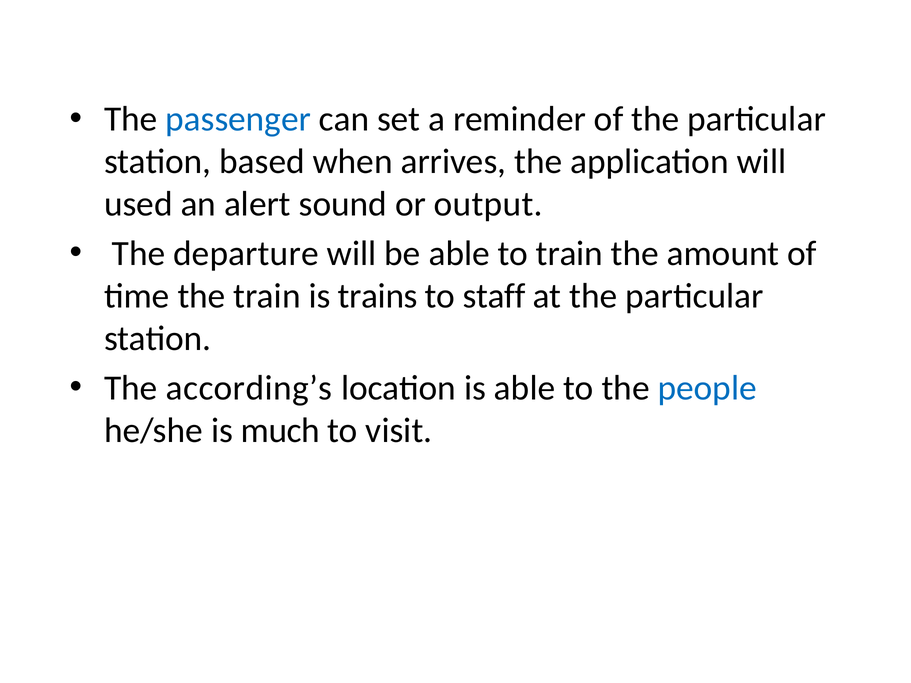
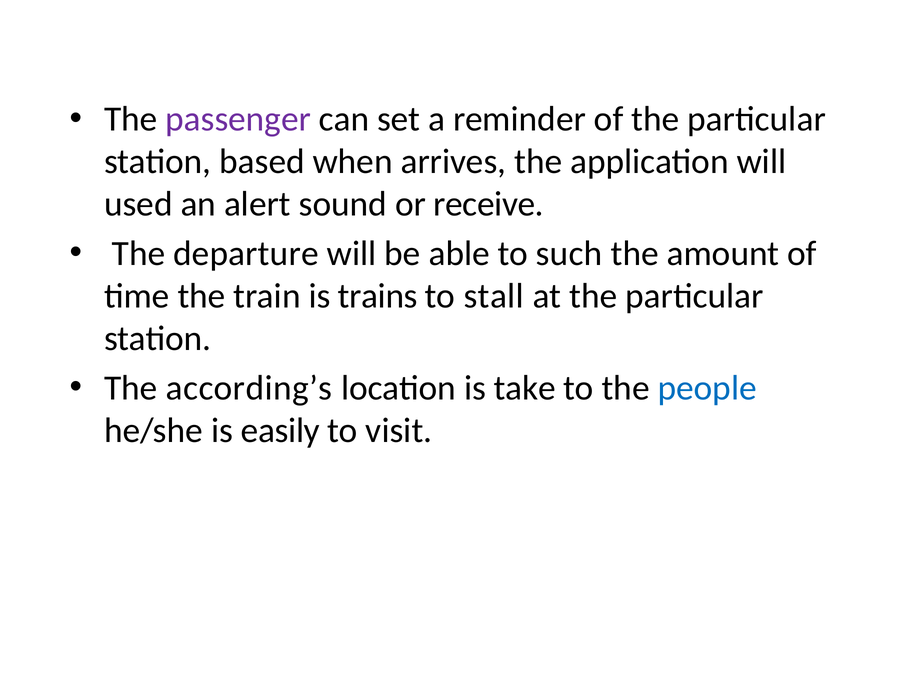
passenger colour: blue -> purple (238, 119)
output: output -> receive (489, 204)
to train: train -> such (569, 254)
staff: staff -> stall (494, 296)
is able: able -> take (525, 388)
much: much -> easily (280, 431)
